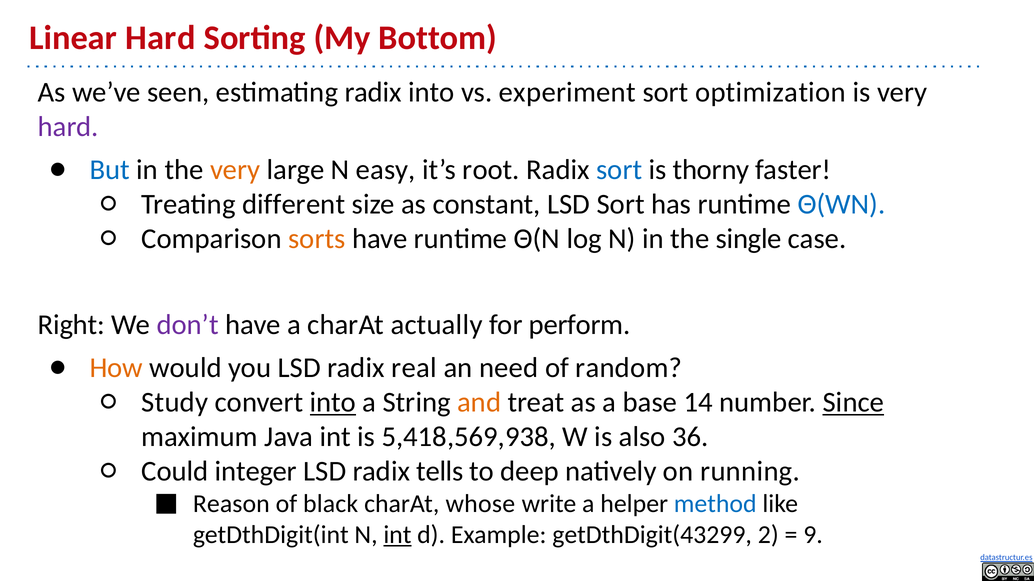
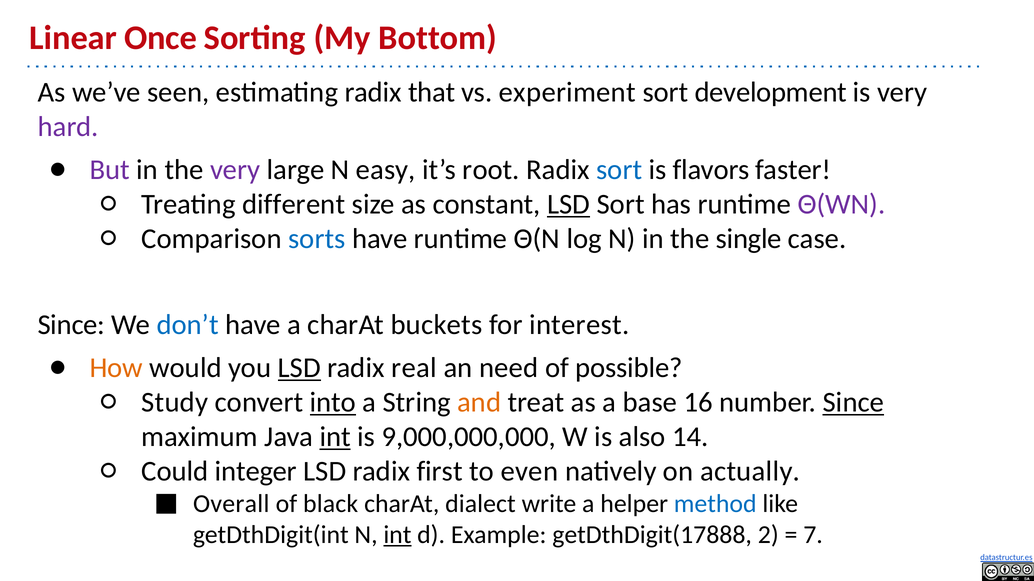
Linear Hard: Hard -> Once (161, 38)
radix into: into -> that (432, 93)
optimization: optimization -> development (771, 93)
But colour: blue -> purple (110, 170)
very colour: orange -> purple (235, 170)
thorny: thorny -> flavors (711, 170)
LSD underline: none -> present (569, 205)
Θ(WN colour: blue -> purple (841, 205)
sorts colour: orange -> blue (317, 239)
Right: Right -> Since (71, 325)
don’t colour: purple -> blue (188, 325)
actually: actually -> buckets (437, 325)
perform: perform -> interest (579, 325)
LSD underline: none -> present (299, 368)
random: random -> possible (629, 368)
14: 14 -> 16 (698, 403)
int underline: none -> present (335, 437)
5,418,569,938: 5,418,569,938 -> 9,000,000,000 (469, 437)
36: 36 -> 14 (690, 437)
tells: tells -> first (440, 472)
deep: deep -> even (529, 472)
running: running -> actually (750, 472)
Reason: Reason -> Overall (231, 504)
whose: whose -> dialect (480, 504)
getDthDigit(43299: getDthDigit(43299 -> getDthDigit(17888 (652, 535)
9: 9 -> 7 (813, 535)
